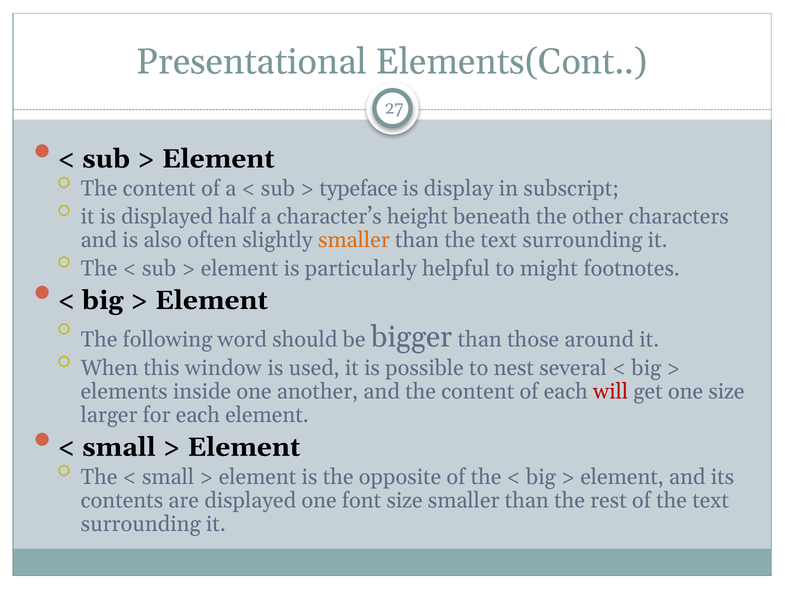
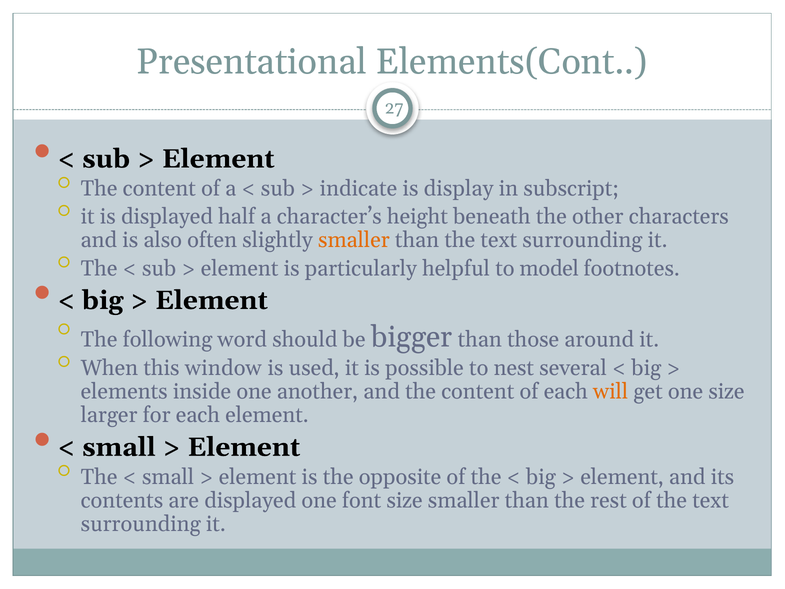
typeface: typeface -> indicate (358, 189)
might: might -> model (549, 268)
will colour: red -> orange (611, 391)
